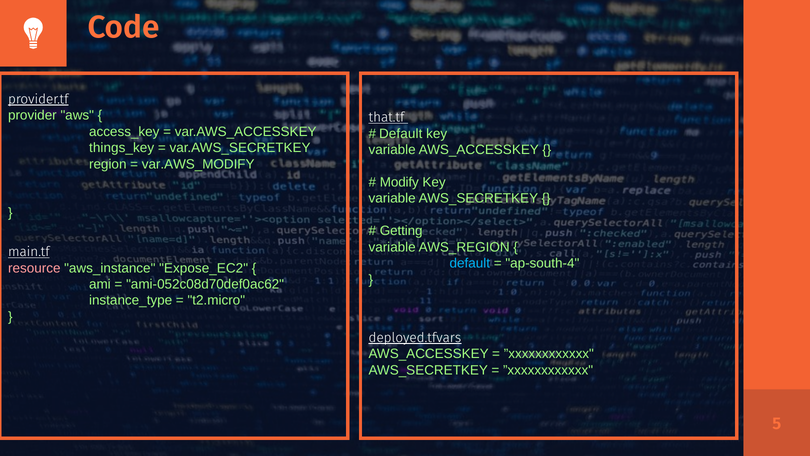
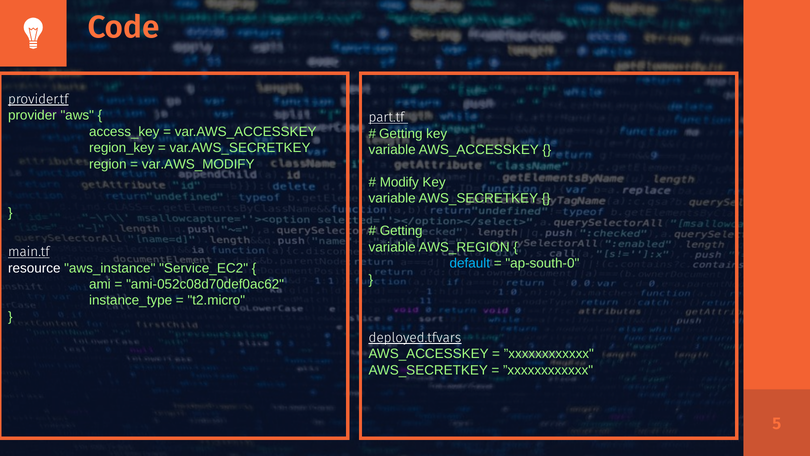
that.tf: that.tf -> part.tf (387, 117)
Default: Default -> Getting (401, 134)
things_key: things_key -> region_key (122, 148)
ap-south-4: ap-south-4 -> ap-south-0 (542, 263)
resource colour: pink -> white (34, 268)
Expose_EC2: Expose_EC2 -> Service_EC2 (204, 268)
